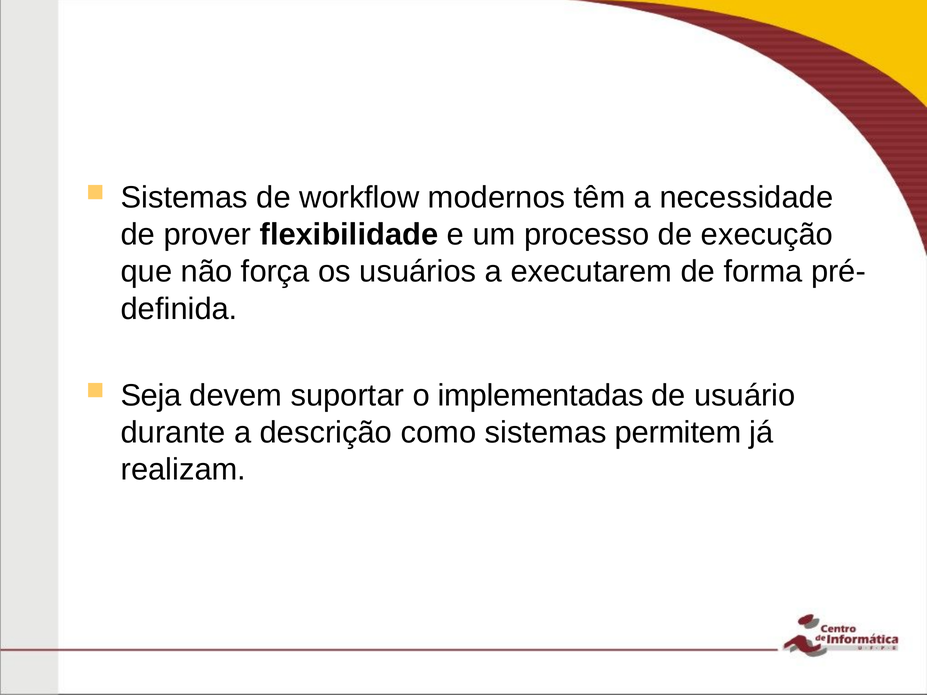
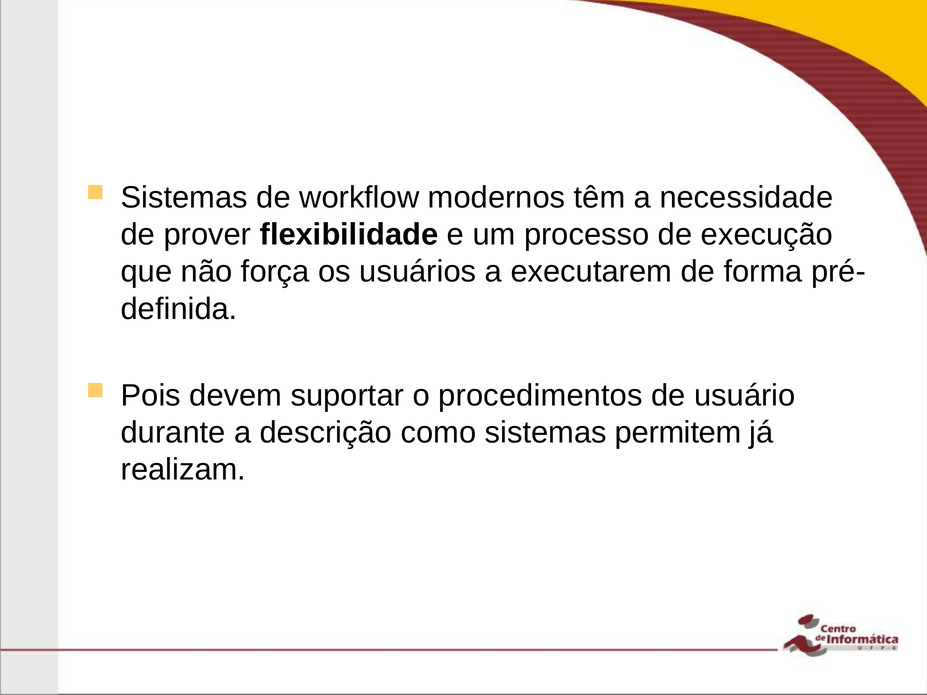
Seja: Seja -> Pois (151, 395)
implementadas: implementadas -> procedimentos (540, 395)
